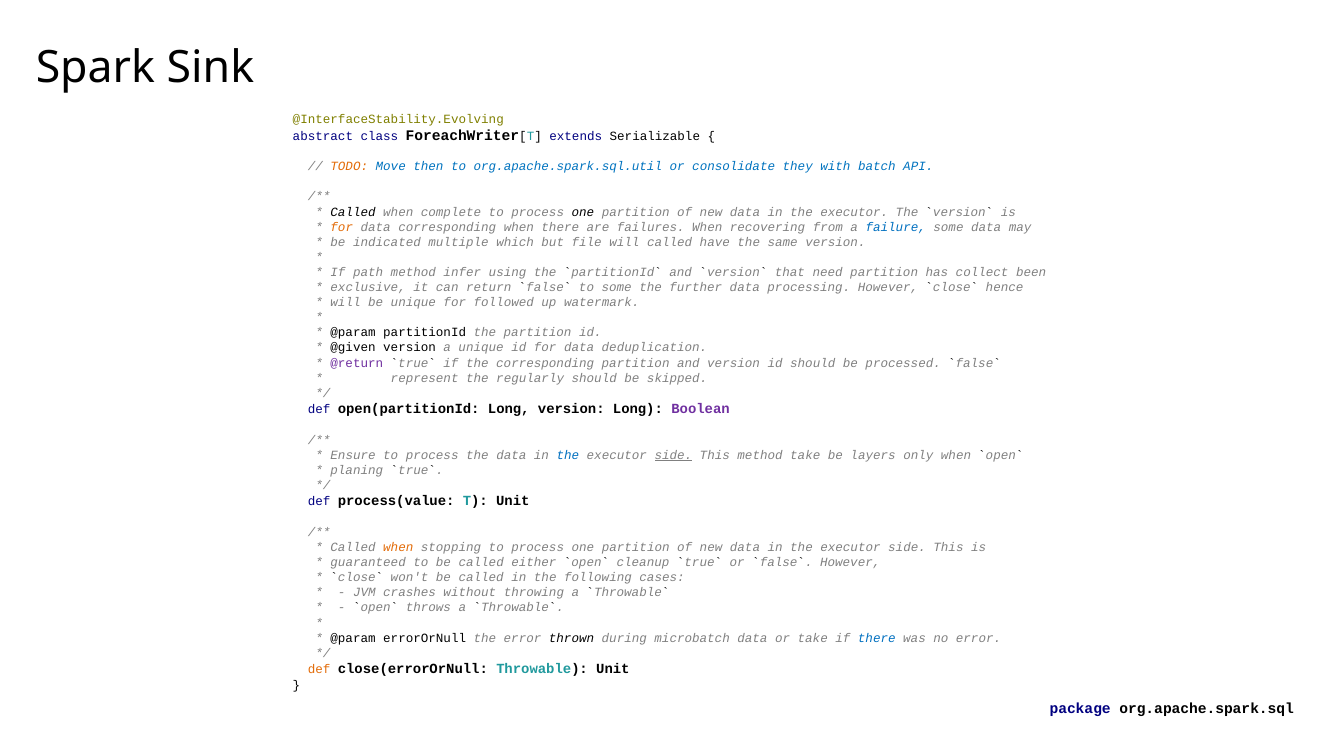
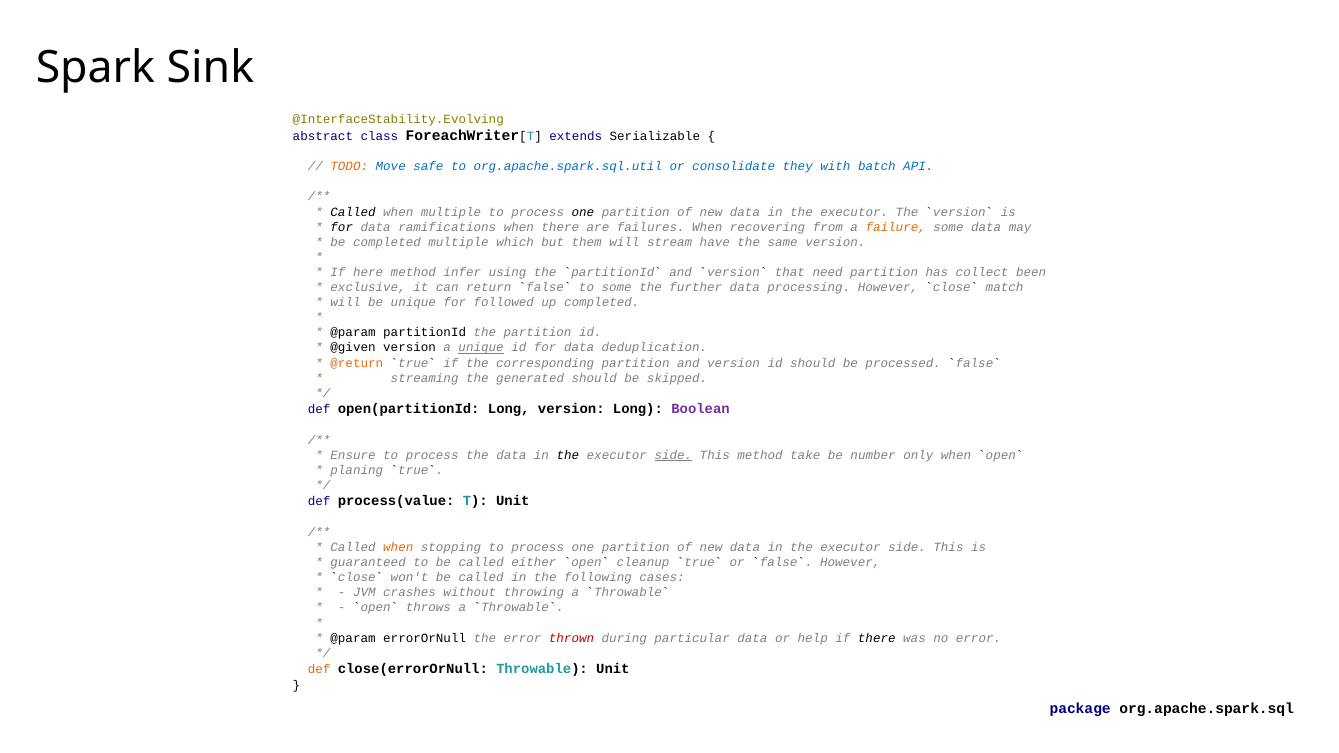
then: then -> safe (428, 167)
when complete: complete -> multiple (451, 212)
for colour: orange -> black (342, 227)
data corresponding: corresponding -> ramifications (447, 227)
failure colour: blue -> orange (896, 227)
be indicated: indicated -> completed (387, 242)
file: file -> them (587, 242)
will called: called -> stream (670, 242)
path: path -> here (368, 272)
hence: hence -> match (1005, 287)
up watermark: watermark -> completed (602, 303)
unique underline: none -> present (481, 348)
@return colour: purple -> orange (357, 363)
represent: represent -> streaming (425, 378)
regularly: regularly -> generated (530, 378)
the colour: blue -> black (568, 455)
layers: layers -> number (873, 455)
thrown colour: black -> red (572, 638)
microbatch: microbatch -> particular (692, 638)
or take: take -> help (813, 638)
there colour: blue -> black (877, 638)
